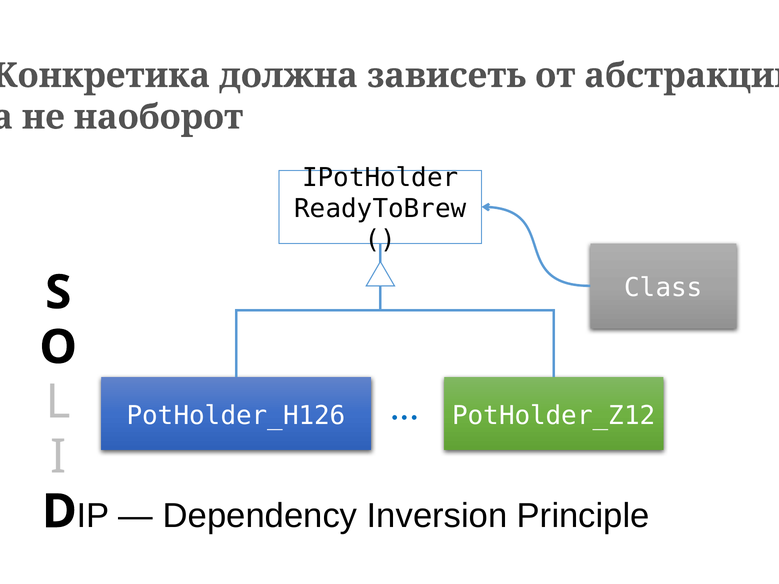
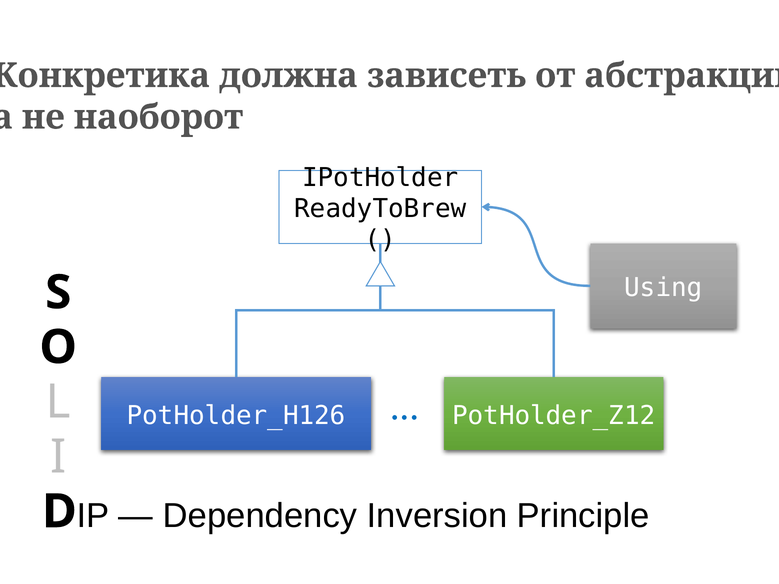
Class: Class -> Using (663, 288)
